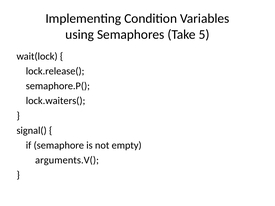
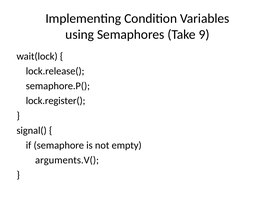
5: 5 -> 9 (204, 35)
lock.waiters(: lock.waiters( -> lock.register( (56, 101)
